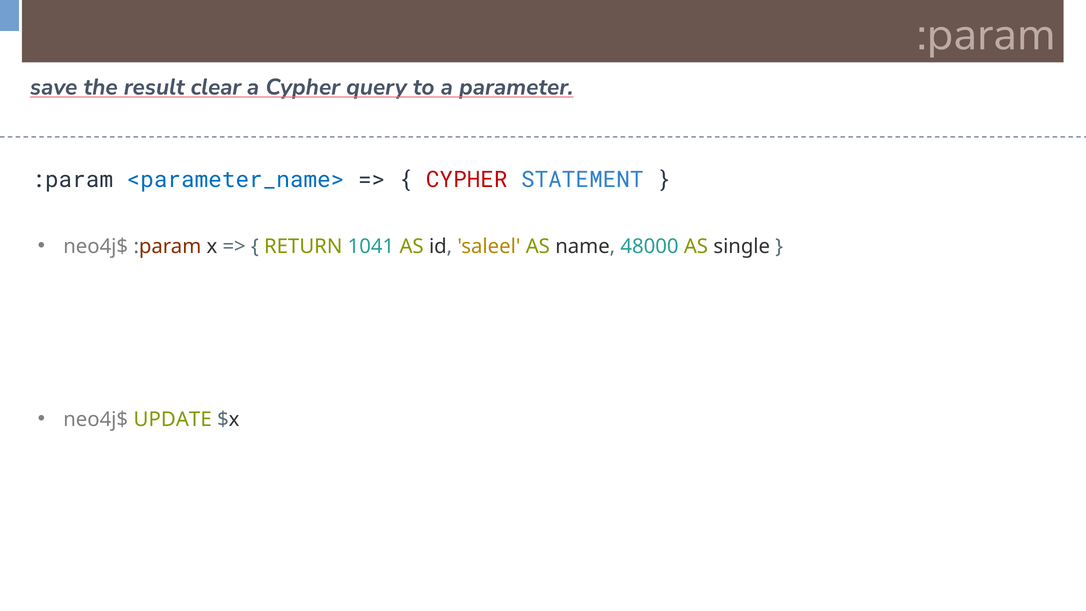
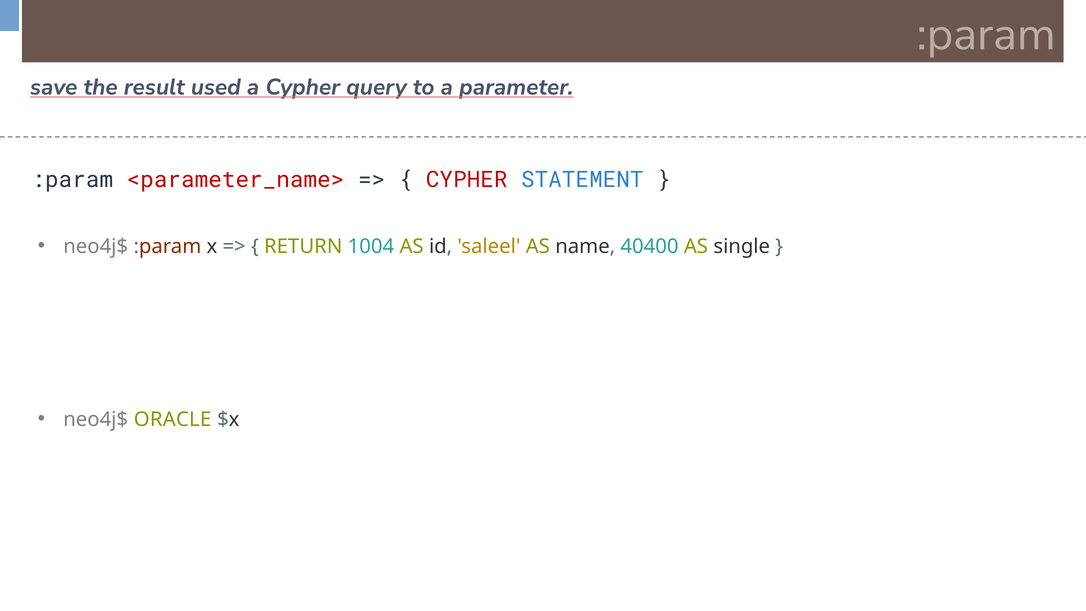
clear: clear -> used (216, 87)
<parameter_name> colour: blue -> red (235, 180)
1041: 1041 -> 1004 (371, 246)
48000: 48000 -> 40400 (650, 246)
UPDATE: UPDATE -> ORACLE (173, 419)
